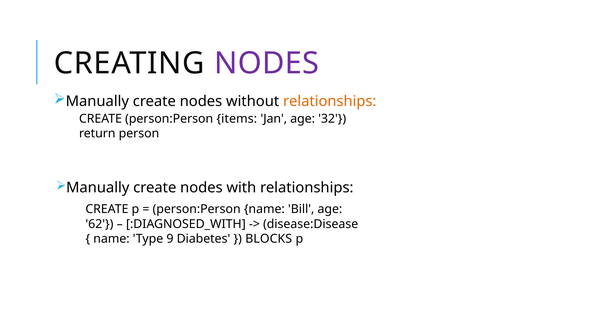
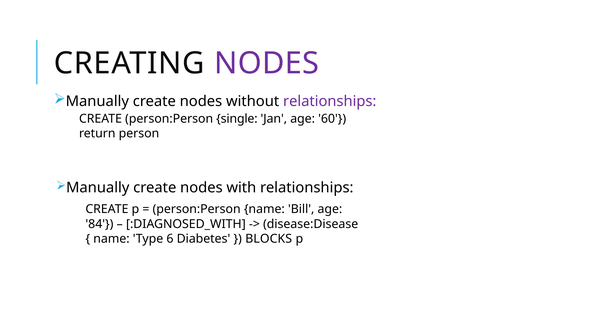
relationships colour: orange -> purple (330, 101)
items: items -> single (237, 119)
32: 32 -> 60 (332, 119)
62: 62 -> 84 (99, 224)
9: 9 -> 6 (170, 239)
